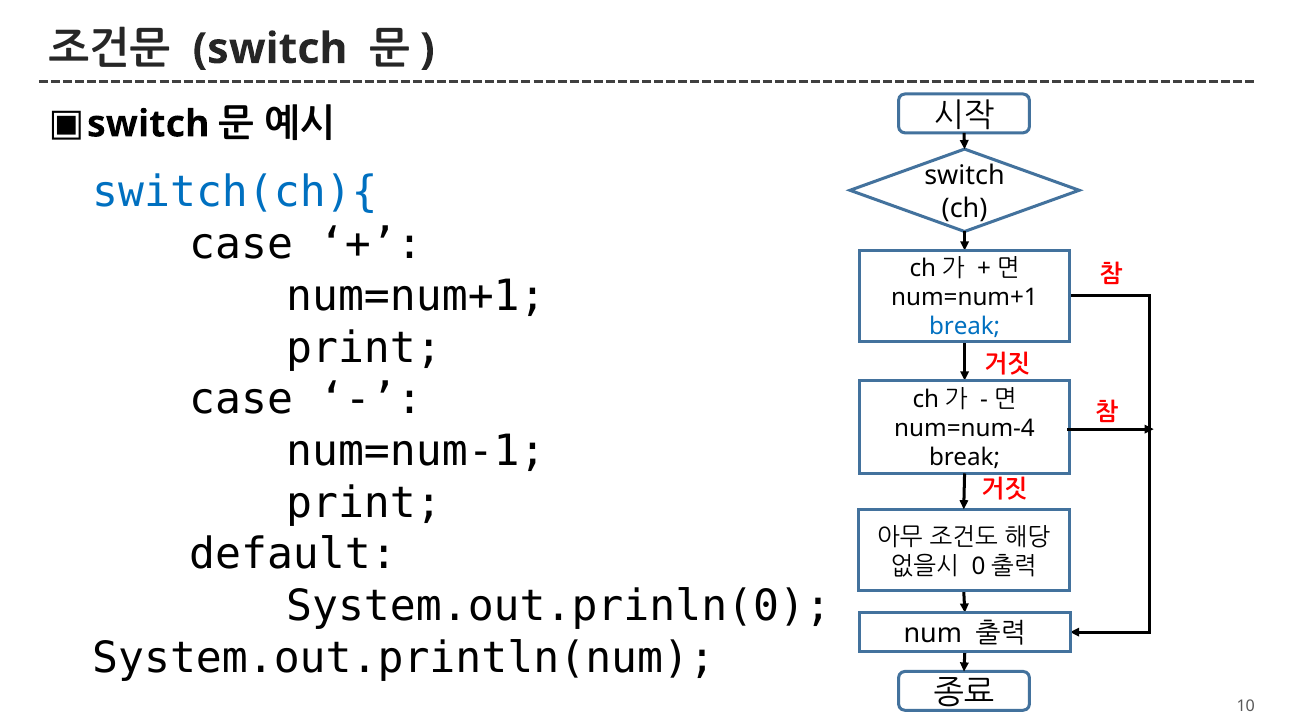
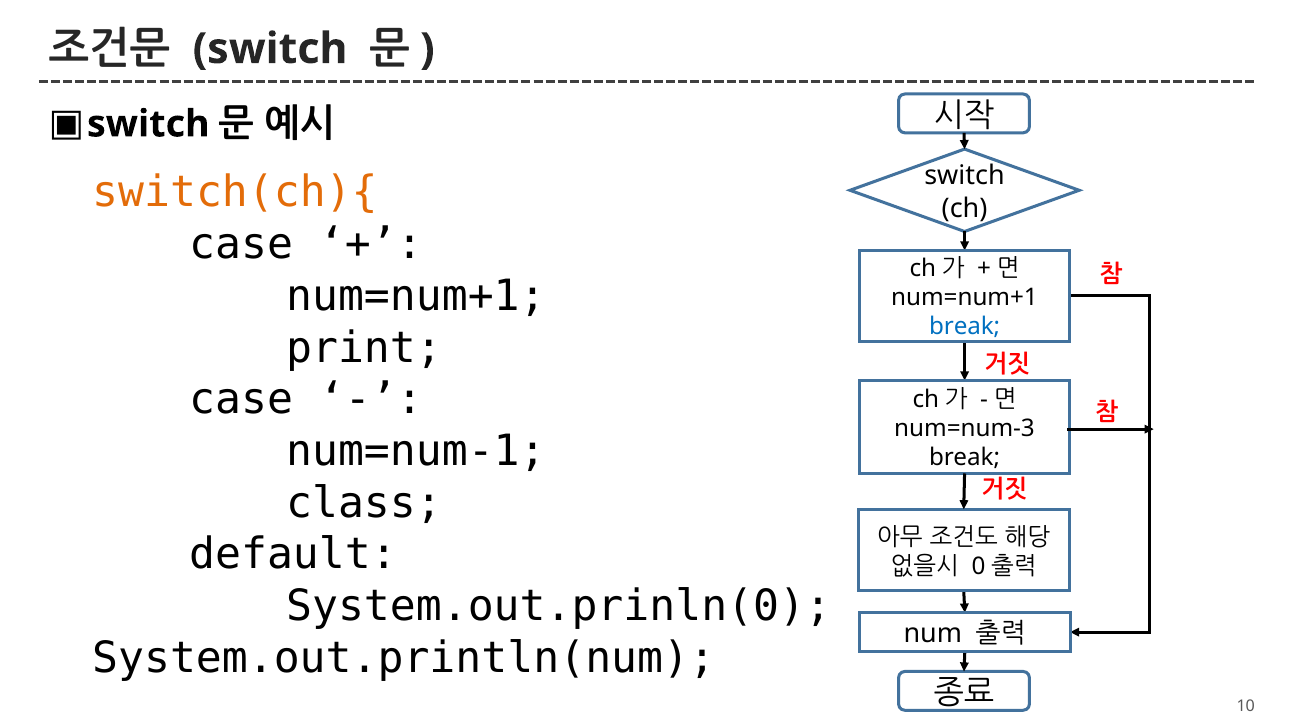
switch(ch){ colour: blue -> orange (235, 193)
num=num-4: num=num-4 -> num=num-3 (965, 429)
print: print -> class (364, 503)
